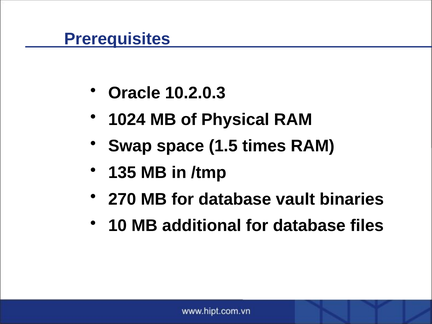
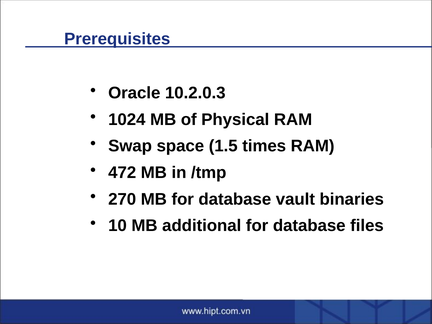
135: 135 -> 472 (122, 173)
